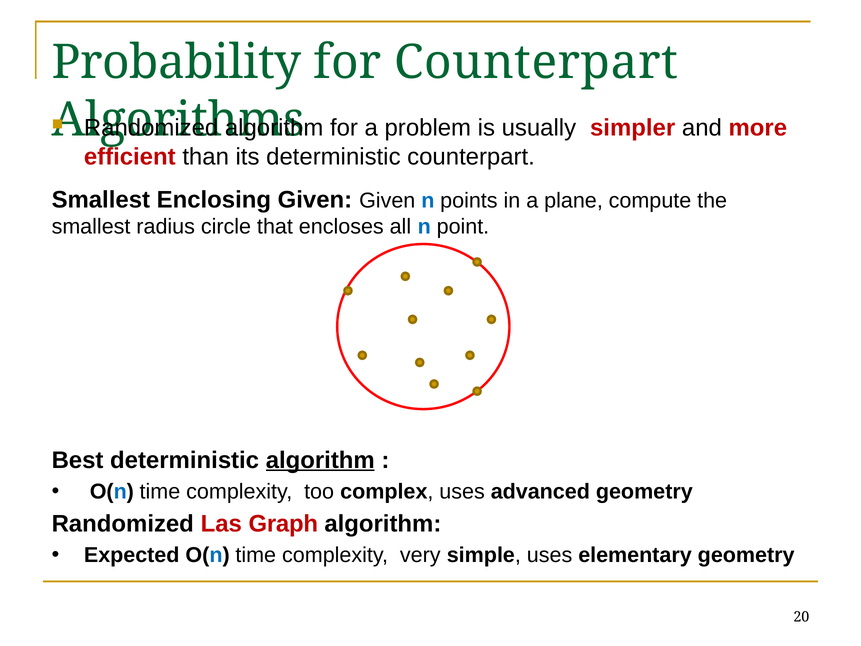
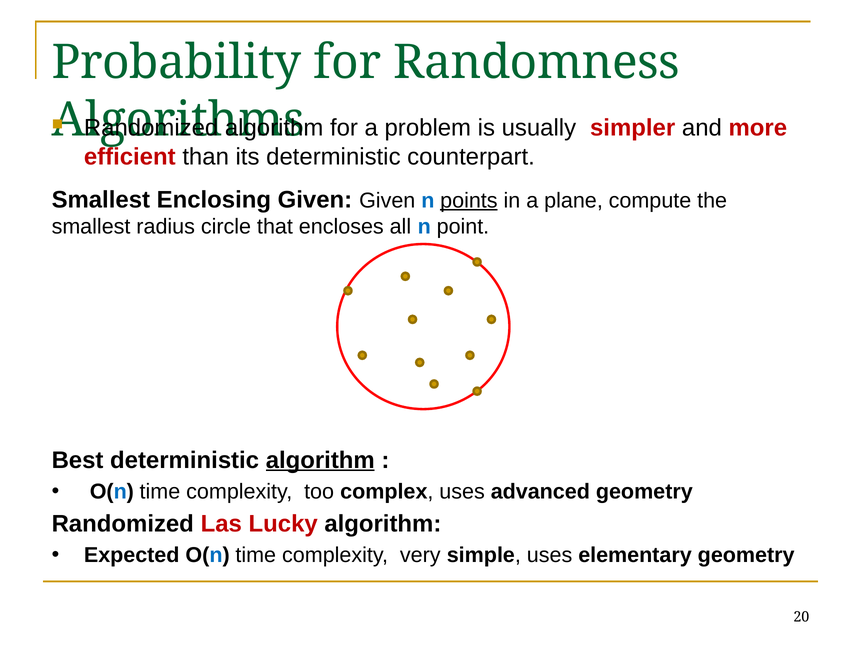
for Counterpart: Counterpart -> Randomness (537, 63)
points underline: none -> present (469, 200)
Graph: Graph -> Lucky (283, 524)
